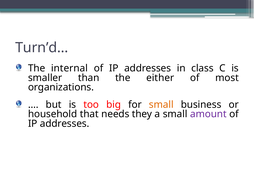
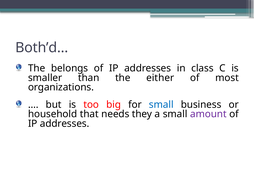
Turn’d…: Turn’d… -> Both’d… (42, 48)
internal: internal -> belongs (70, 68)
small colour: orange -> blue (161, 104)
